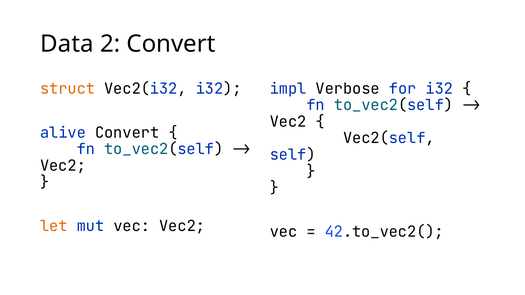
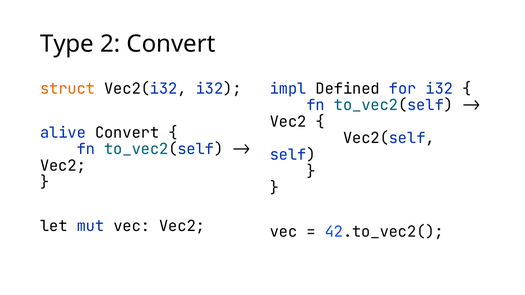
Data: Data -> Type (67, 44)
Verbose: Verbose -> Defined (348, 89)
let colour: orange -> black (54, 226)
